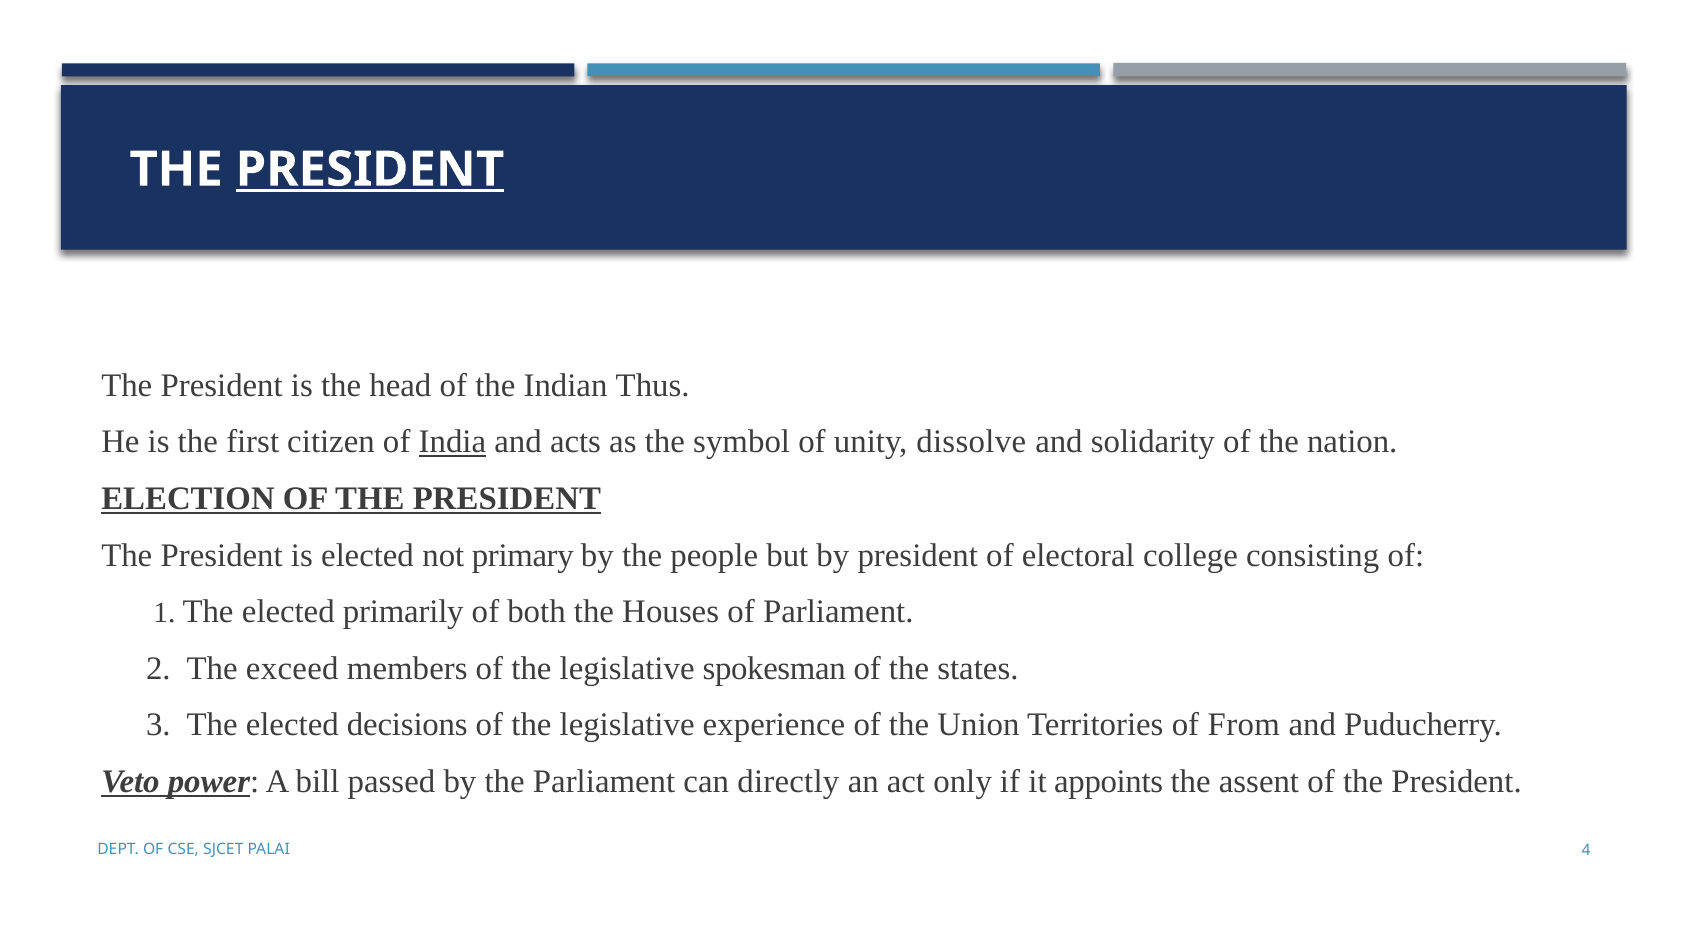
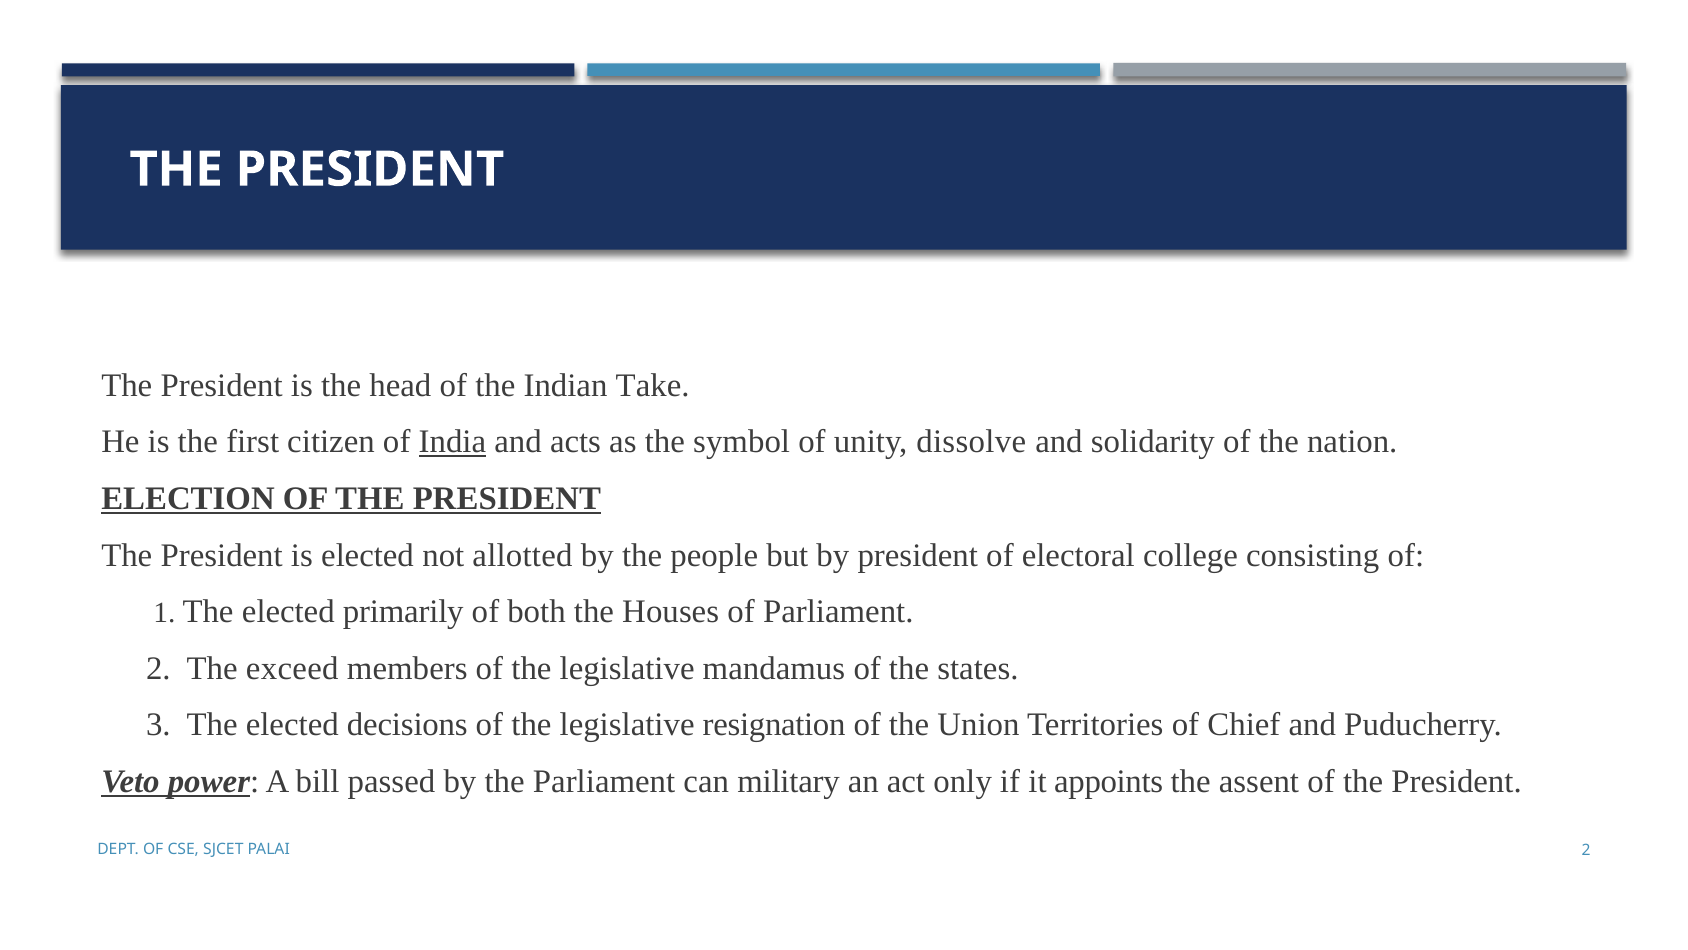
PRESIDENT underline: present -> none (370, 169)
Thus: Thus -> Take (653, 385)
primary: primary -> allotted (523, 555)
spokesman: spokesman -> mandamus (774, 668)
experience: experience -> resignation (774, 725)
From: From -> Chief (1244, 725)
directly: directly -> military (789, 781)
PALAI 4: 4 -> 2 (1586, 850)
